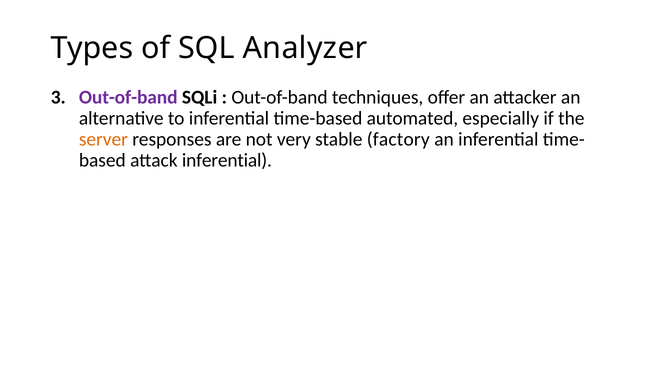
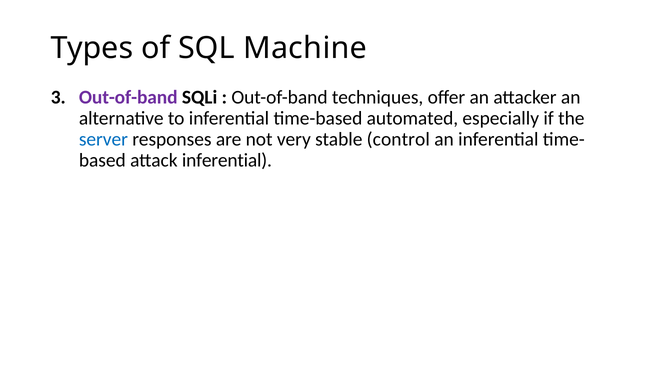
Analyzer: Analyzer -> Machine (305, 48)
server colour: orange -> blue (103, 139)
factory: factory -> control (398, 139)
